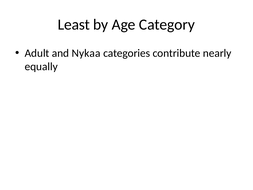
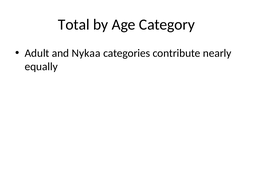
Least: Least -> Total (74, 24)
